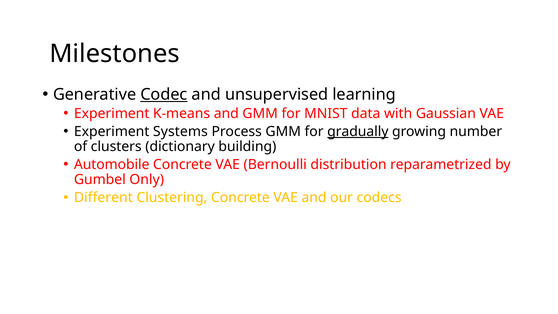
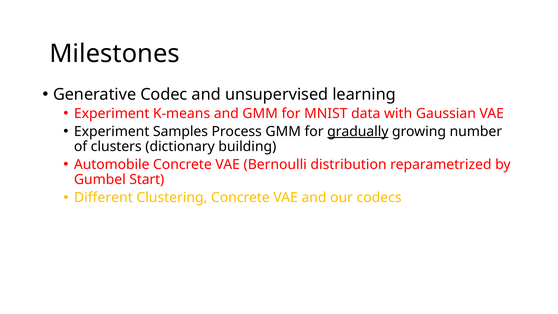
Codec underline: present -> none (164, 94)
Systems: Systems -> Samples (180, 132)
Only: Only -> Start (147, 180)
